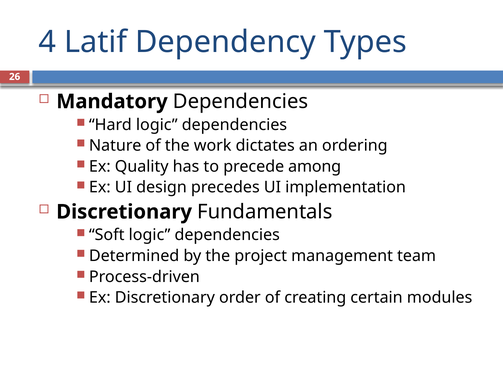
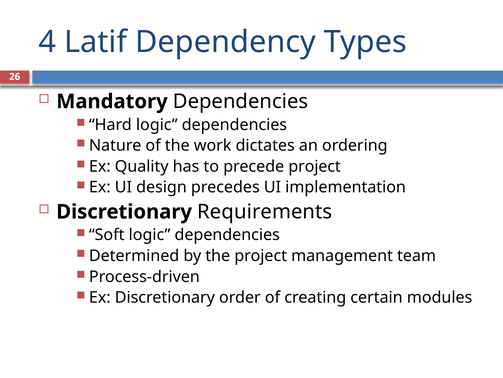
precede among: among -> project (315, 166)
Fundamentals: Fundamentals -> Requirements (265, 211)
